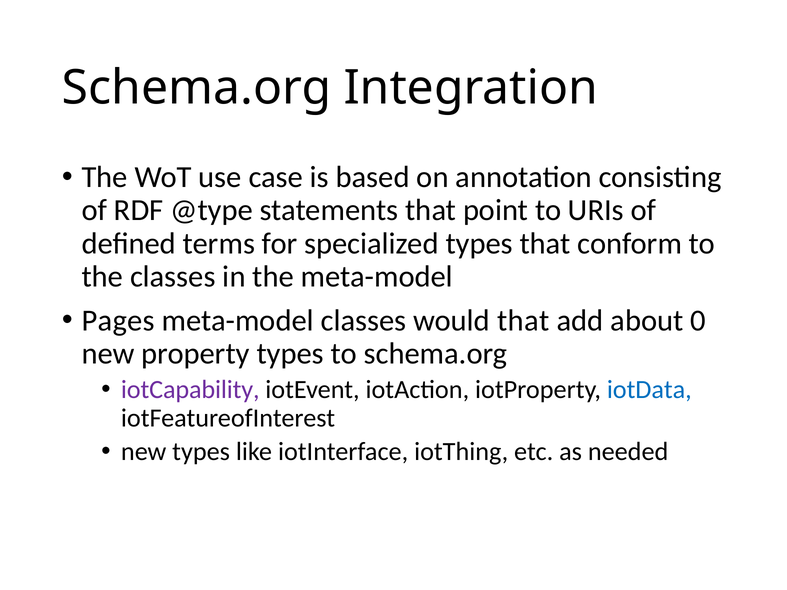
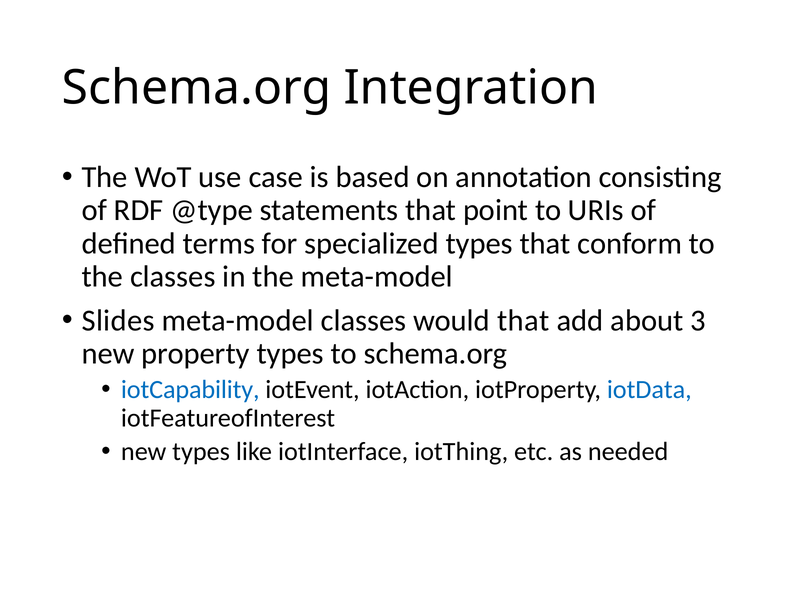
Pages: Pages -> Slides (118, 321)
0: 0 -> 3 (698, 321)
iotCapability colour: purple -> blue (190, 390)
